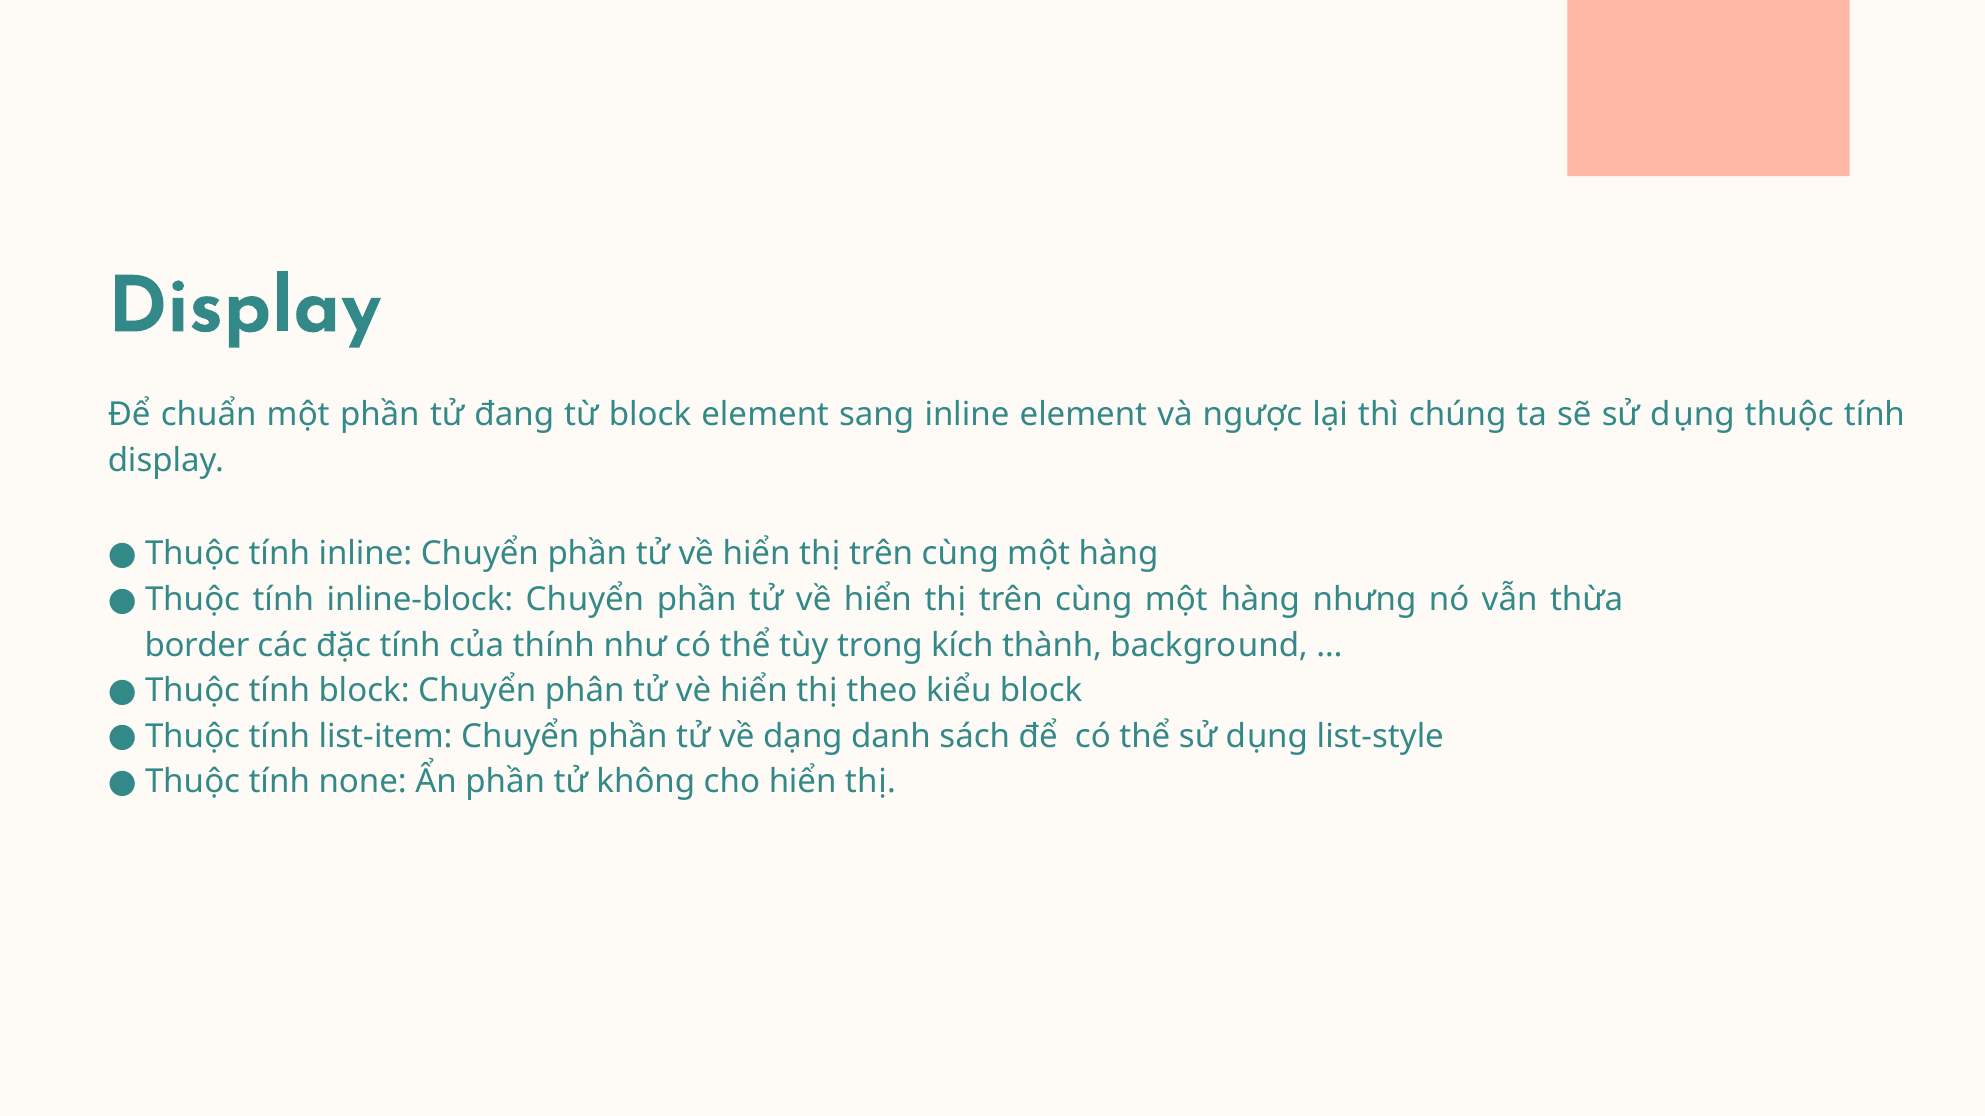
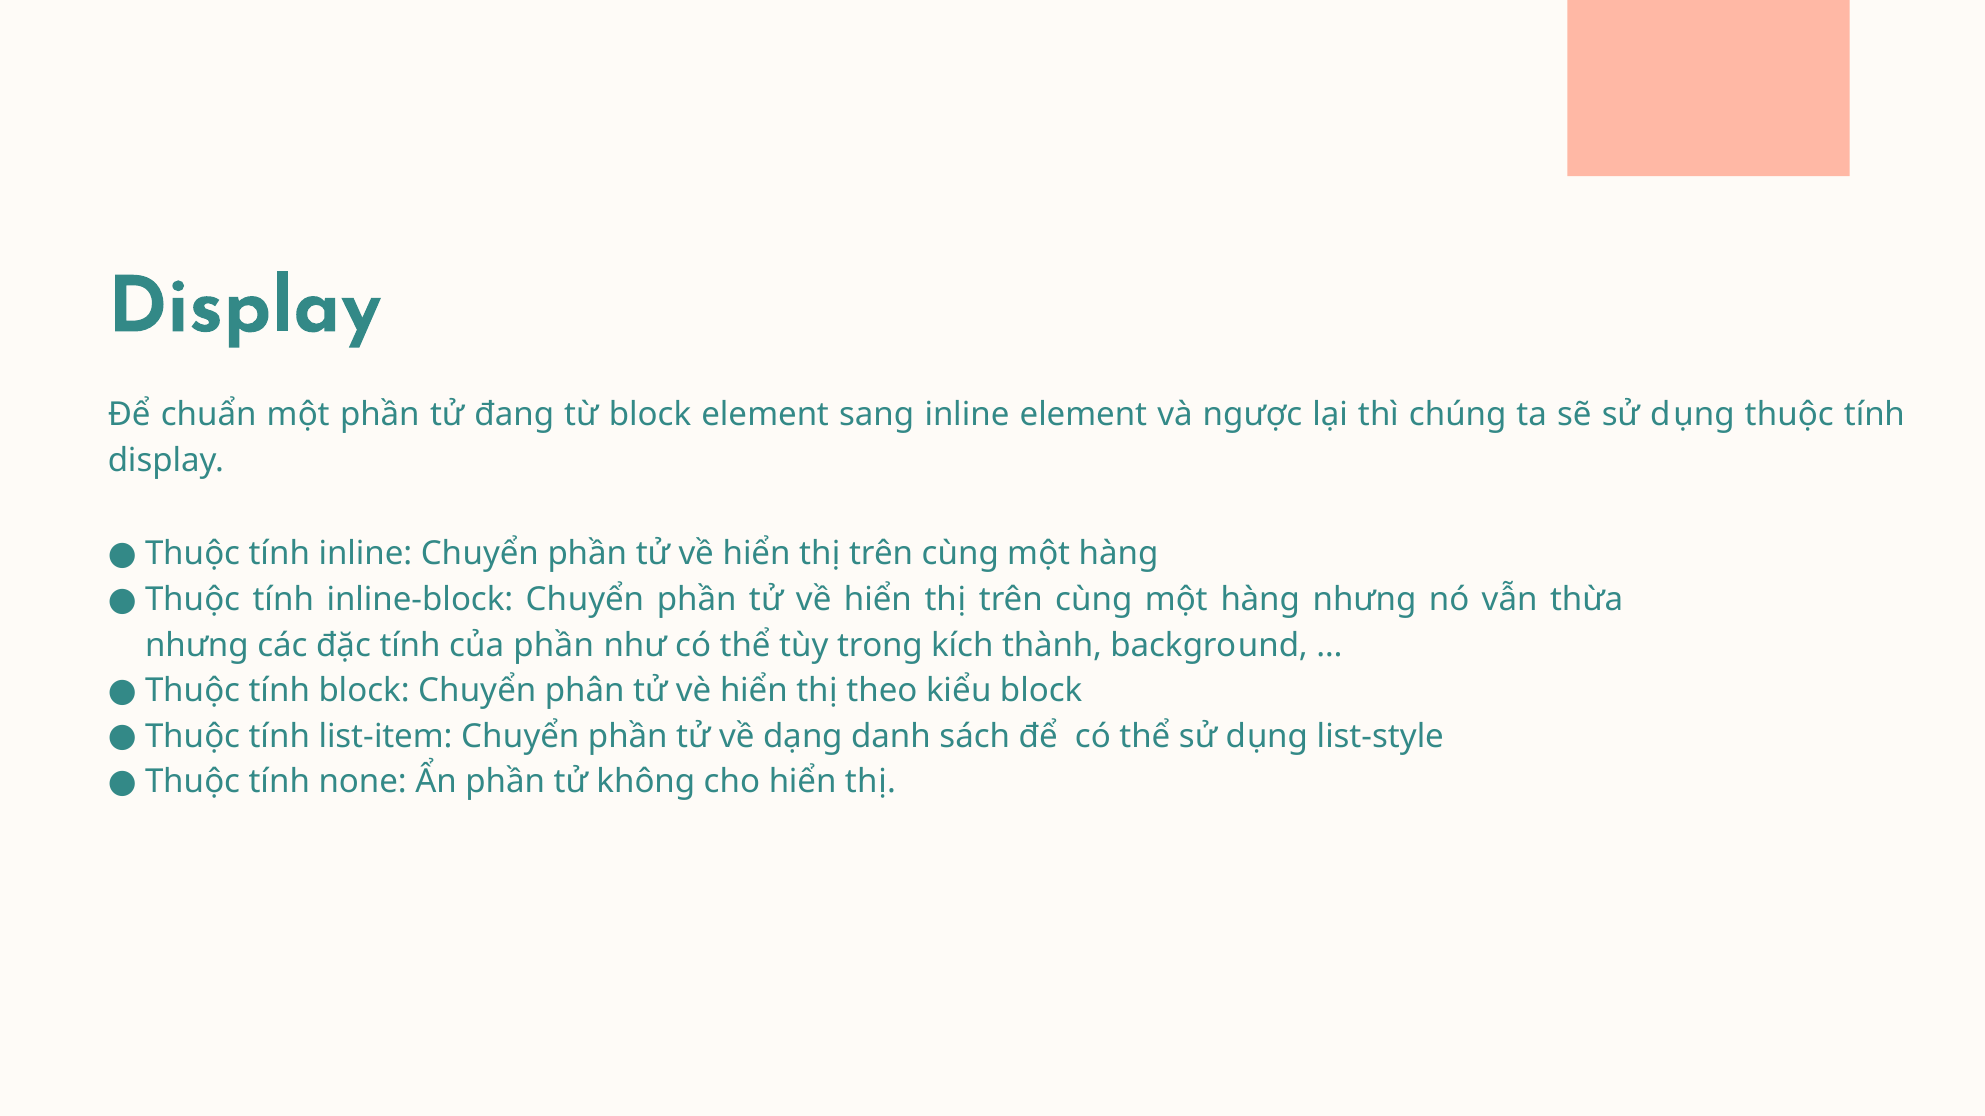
border: border -> nhưng (197, 646)
của thính: thính -> phần (554, 646)
